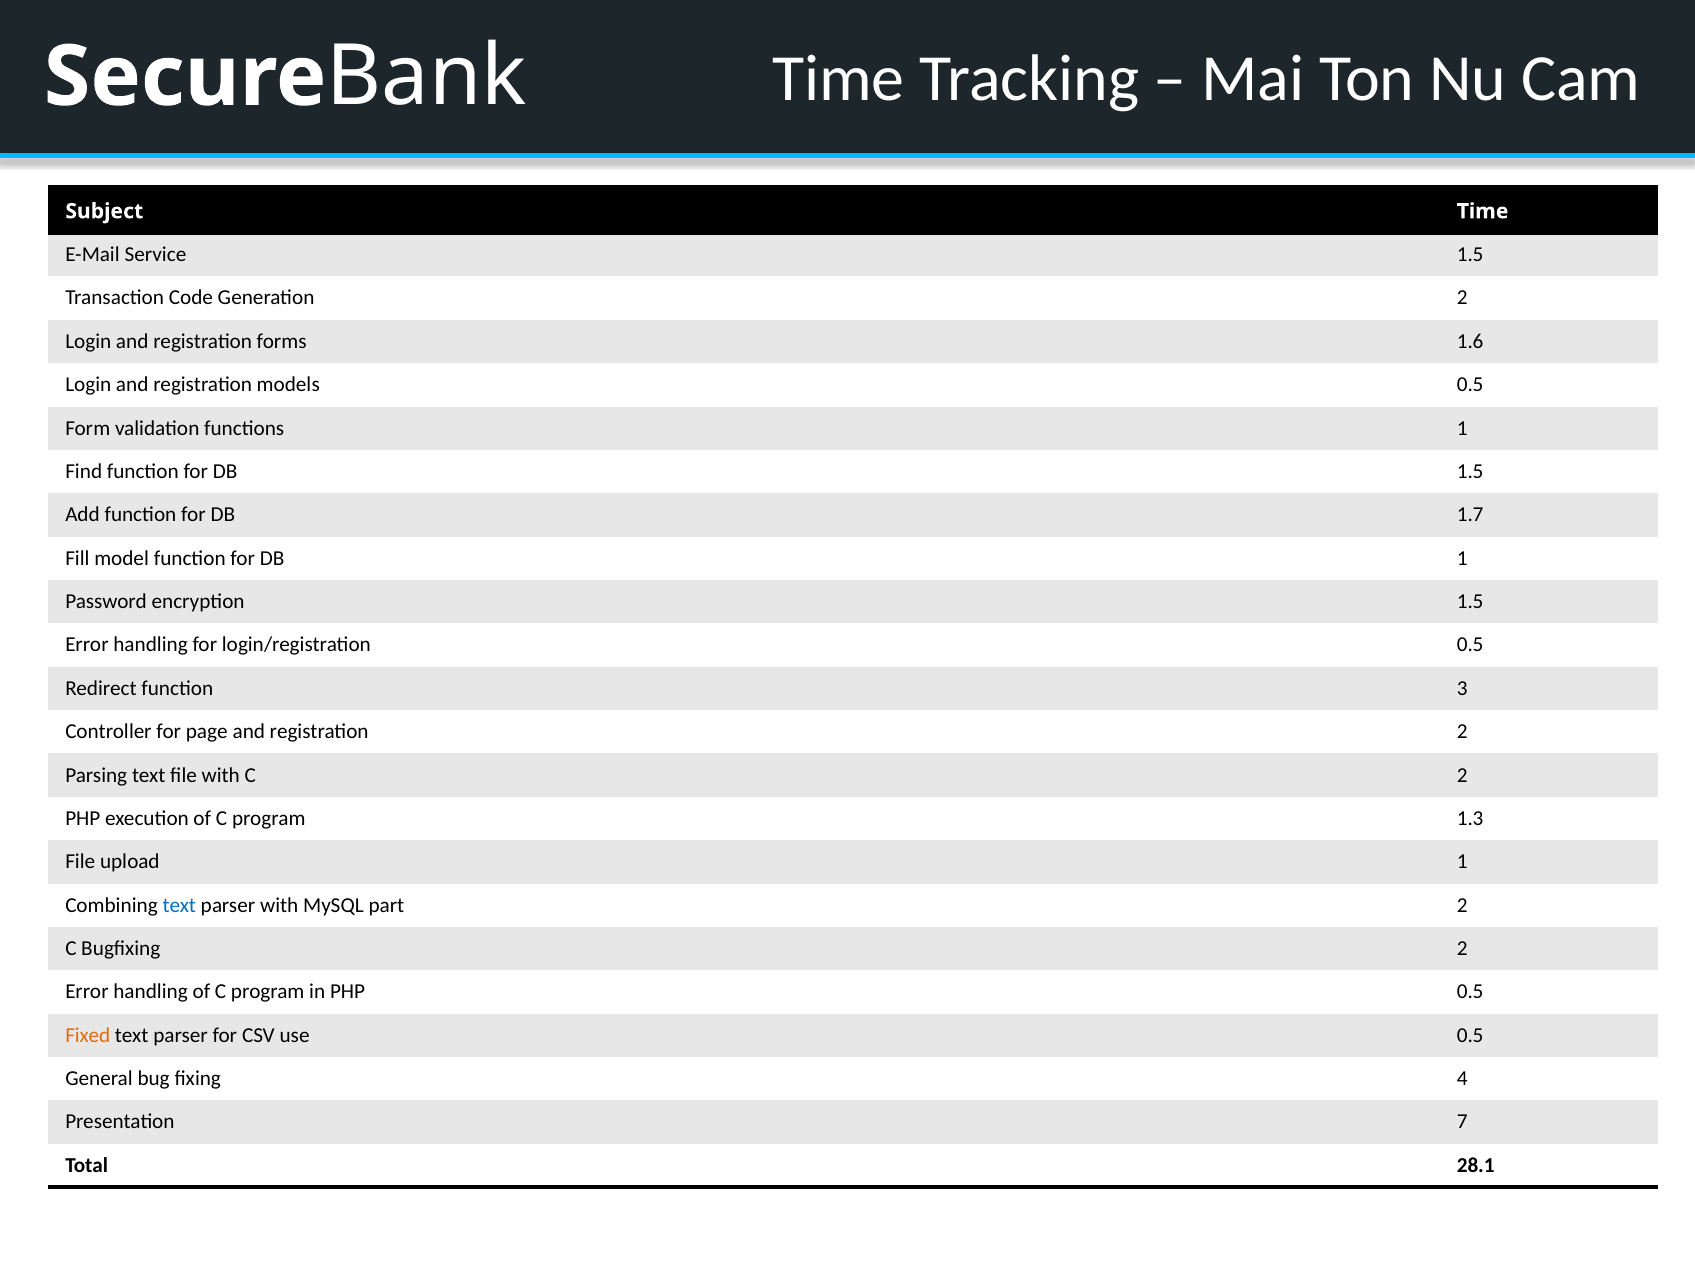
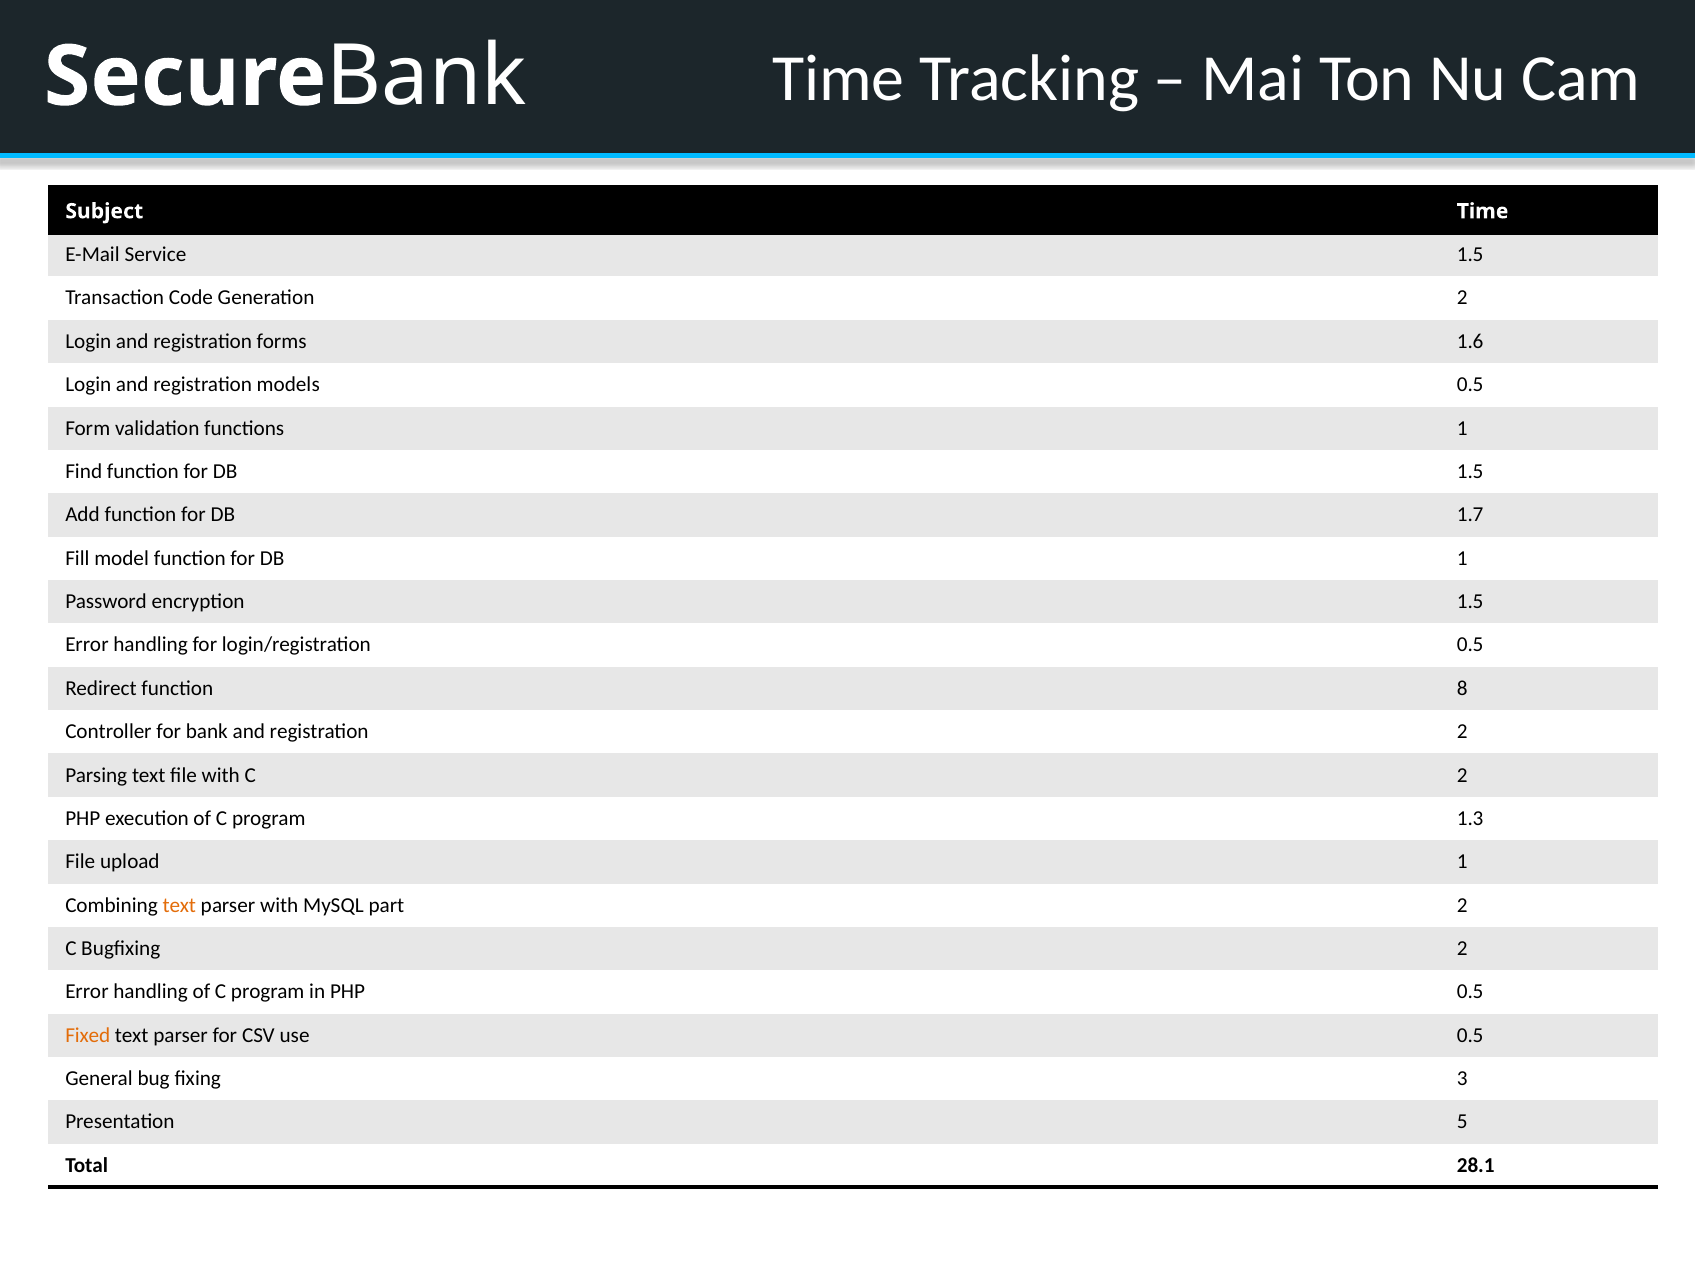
3: 3 -> 8 (1462, 688)
for page: page -> bank (207, 732)
text colour: blue -> orange (179, 905)
4: 4 -> 3 (1462, 1079)
7: 7 -> 5 (1462, 1122)
